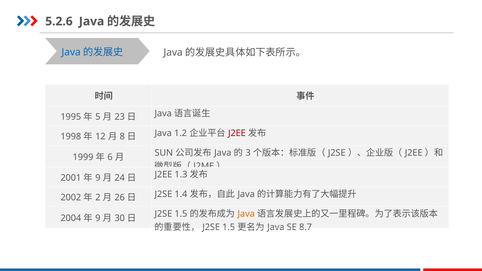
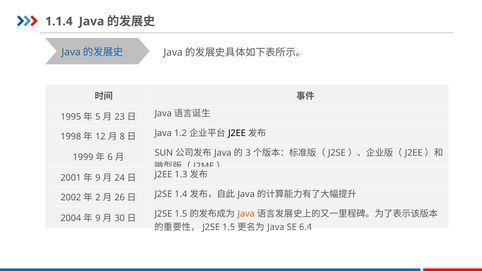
5.2.6: 5.2.6 -> 1.1.4 (59, 21)
J2EE colour: red -> black (237, 133)
8.7: 8.7 -> 6.4 (306, 227)
